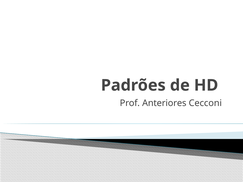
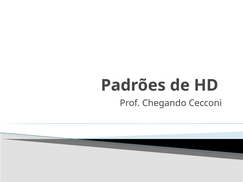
Anteriores: Anteriores -> Chegando (164, 103)
